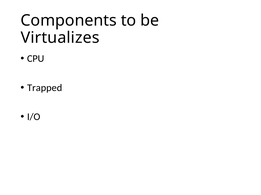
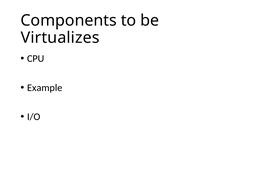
Trapped: Trapped -> Example (45, 88)
